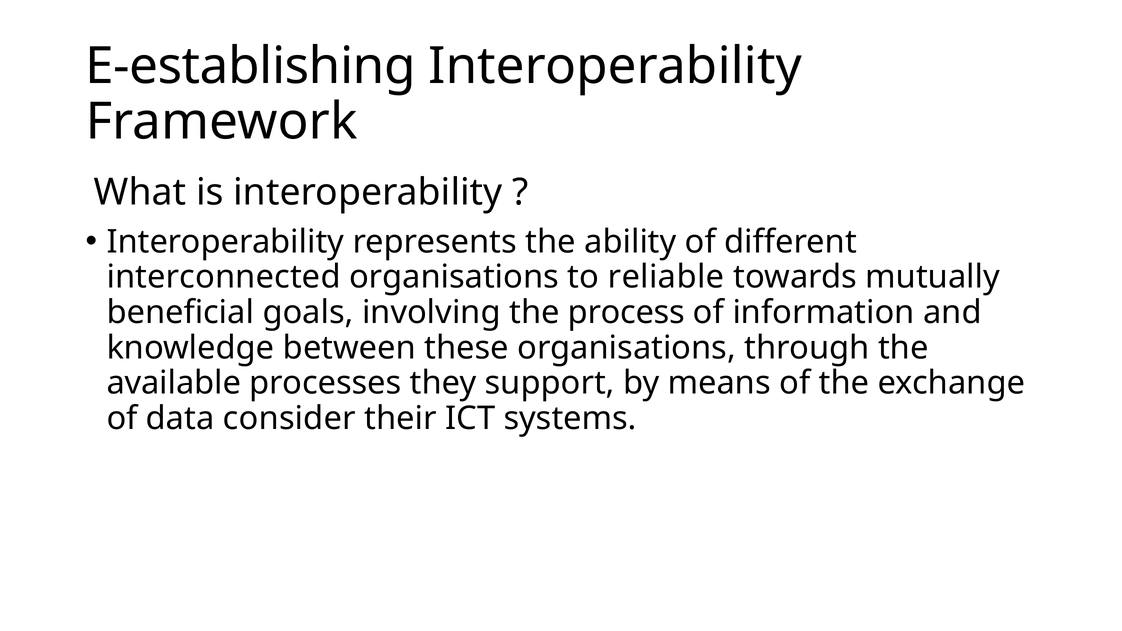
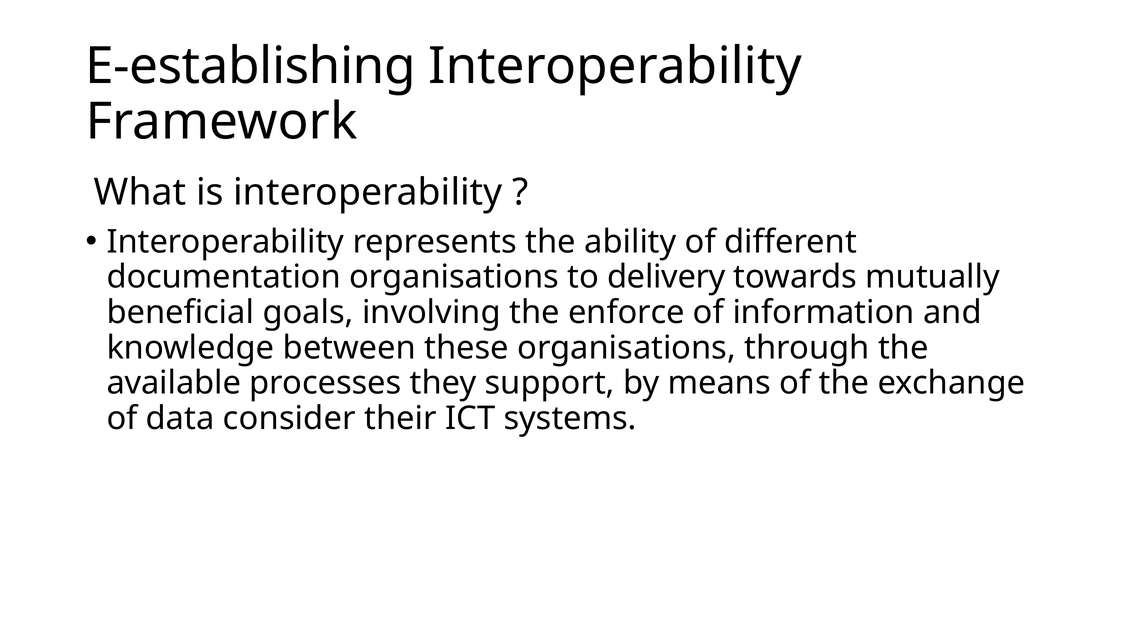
interconnected: interconnected -> documentation (224, 277)
reliable: reliable -> delivery (666, 277)
process: process -> enforce (626, 313)
